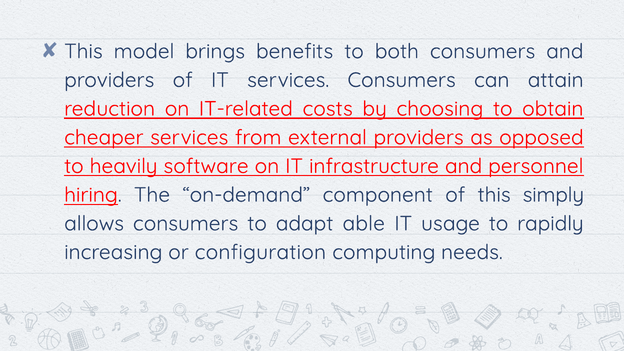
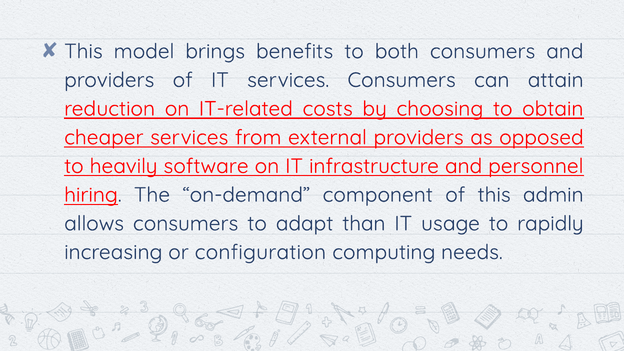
simply: simply -> admin (553, 195)
able: able -> than (364, 224)
